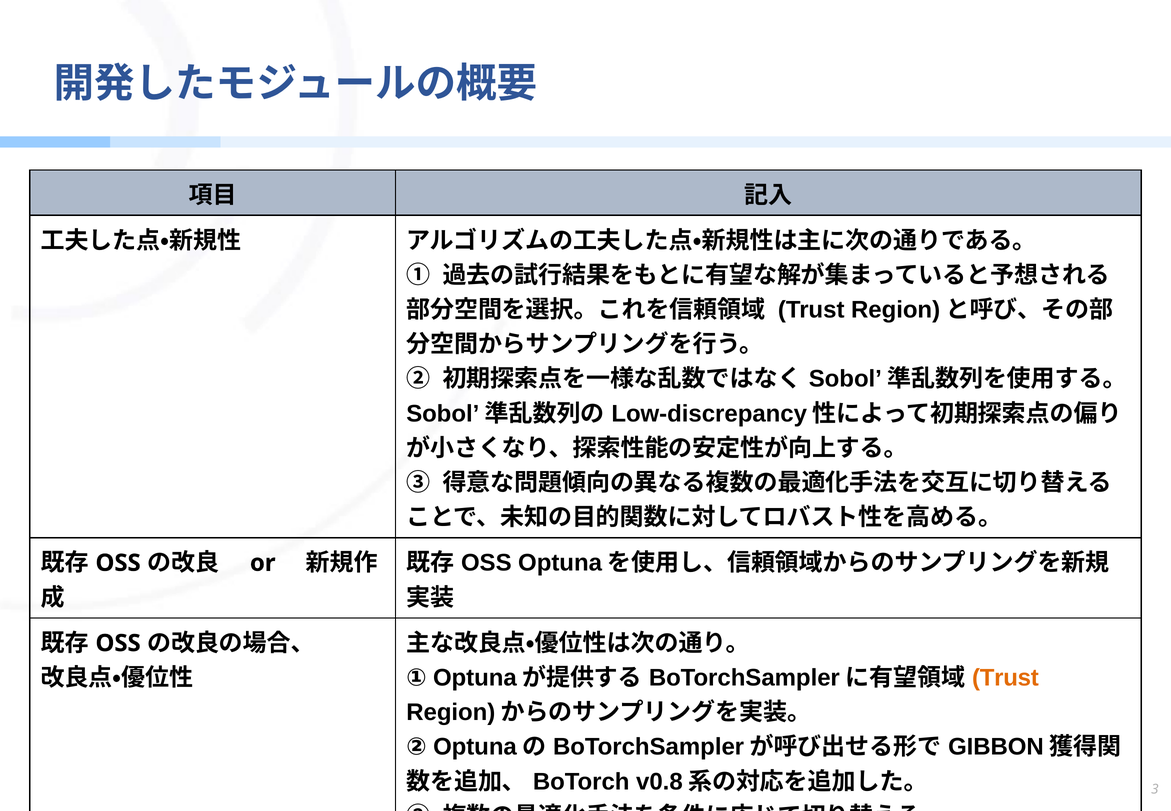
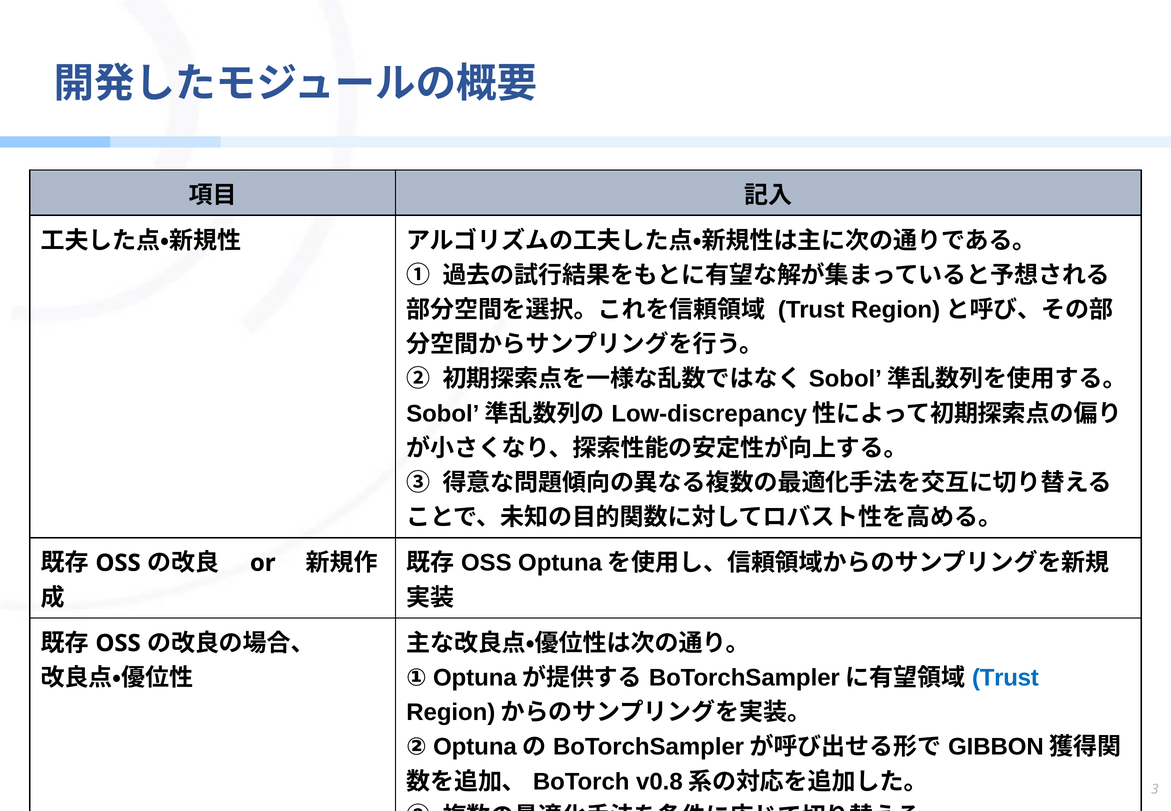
Trust colour: orange -> blue (1005, 678)
